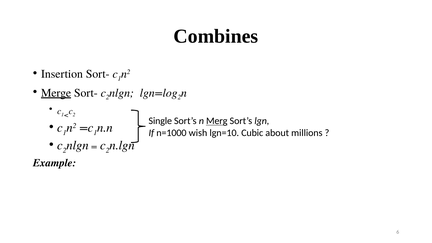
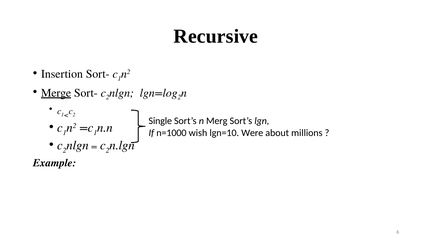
Combines: Combines -> Recursive (216, 36)
Merg underline: present -> none (217, 121)
Cubic: Cubic -> Were (252, 133)
